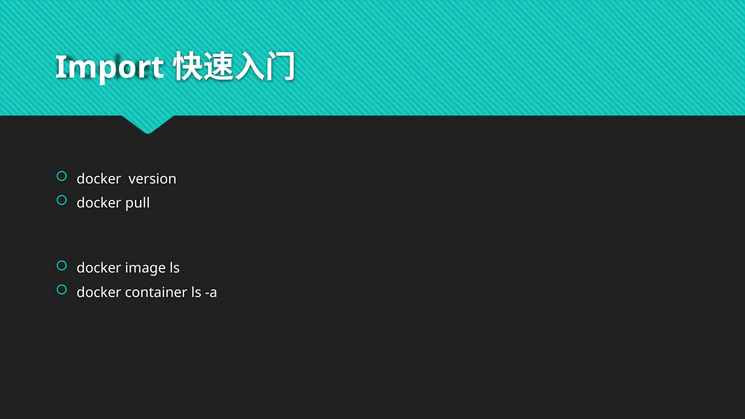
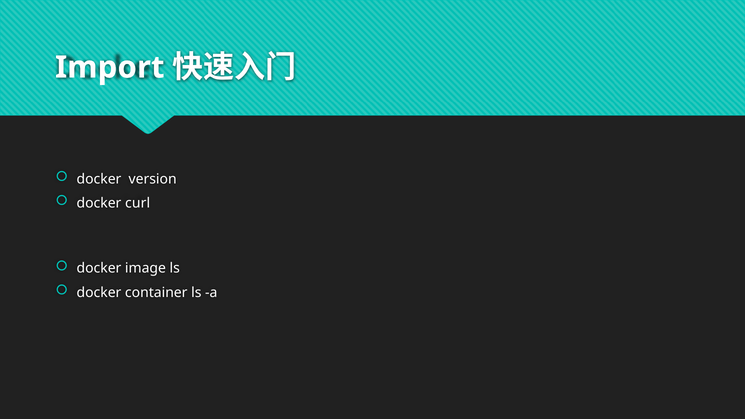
pull: pull -> curl (138, 203)
